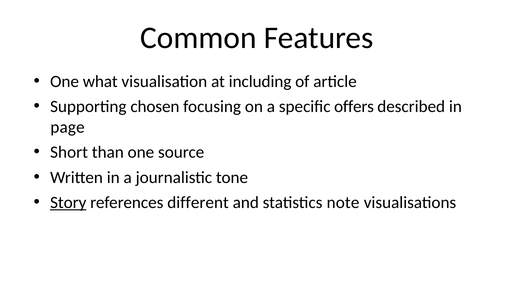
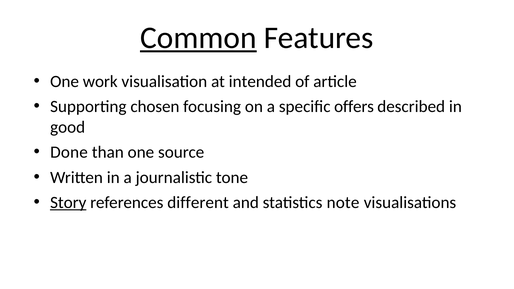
Common underline: none -> present (198, 38)
what: what -> work (100, 82)
including: including -> intended (260, 82)
page: page -> good (68, 127)
Short: Short -> Done (69, 152)
